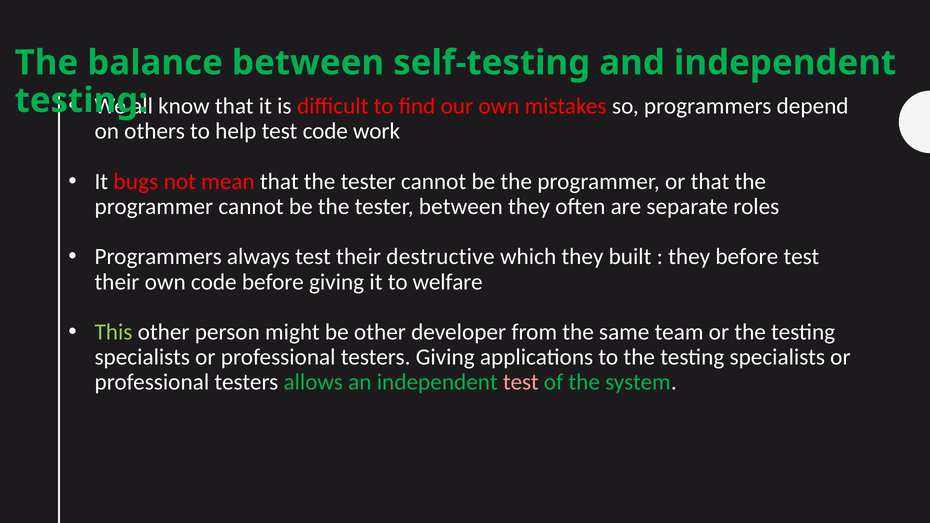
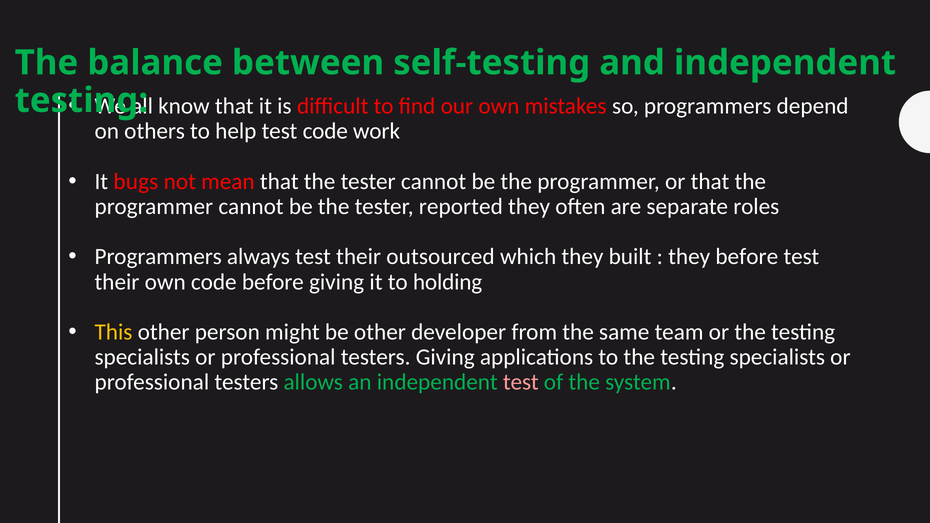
tester between: between -> reported (461, 207)
destructive: destructive -> outsourced (441, 257)
welfare: welfare -> holding (448, 282)
This colour: light green -> yellow (113, 332)
